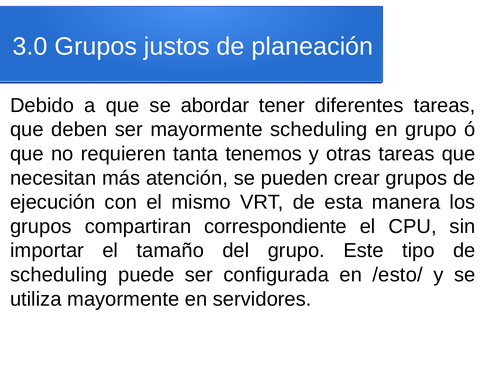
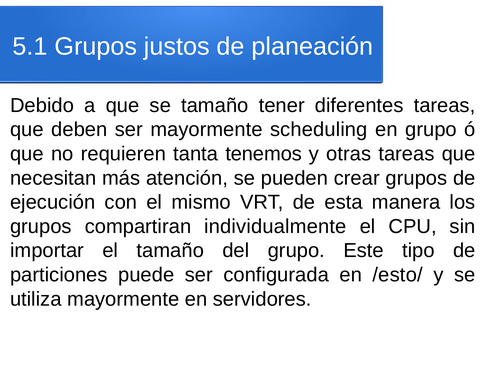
3.0: 3.0 -> 5.1 (30, 46)
se abordar: abordar -> tamaño (215, 105)
correspondiente: correspondiente -> individualmente (275, 226)
scheduling: scheduling -> particiones (59, 275)
